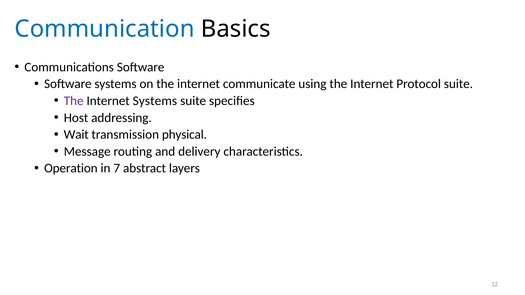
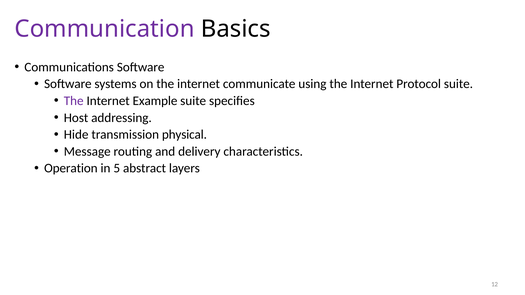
Communication colour: blue -> purple (105, 29)
Internet Systems: Systems -> Example (155, 101)
Wait: Wait -> Hide (76, 135)
7: 7 -> 5 (117, 168)
